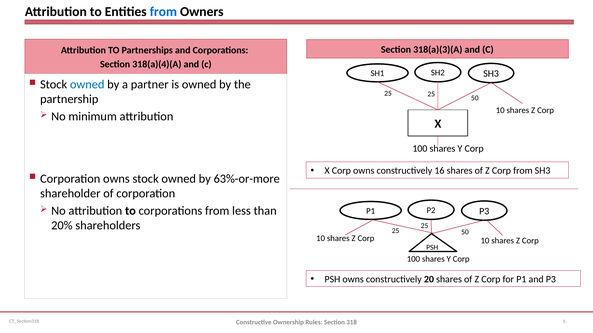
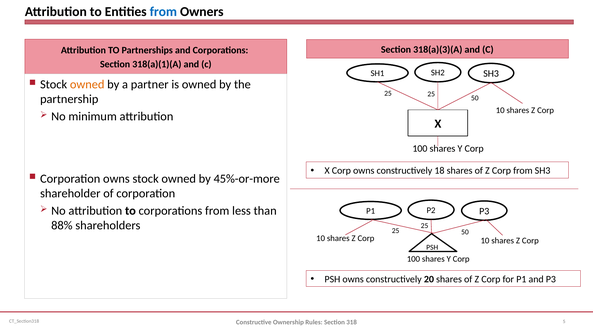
318(a)(4)(A: 318(a)(4)(A -> 318(a)(1)(A (157, 64)
owned colour: blue -> orange (87, 85)
16: 16 -> 18 (439, 171)
63%-or-more: 63%-or-more -> 45%-or-more (247, 179)
20%: 20% -> 88% (62, 226)
